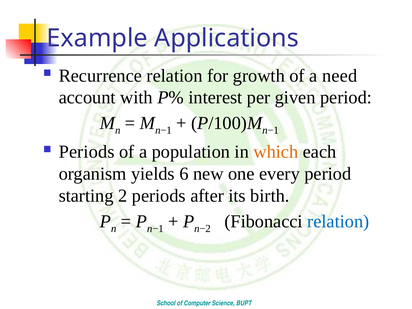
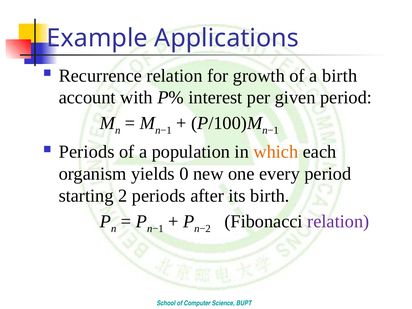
a need: need -> birth (340, 76)
6: 6 -> 0 (184, 174)
relation colour: blue -> purple (338, 222)
